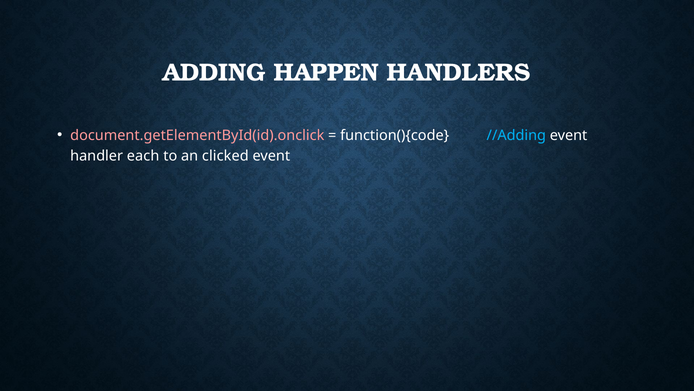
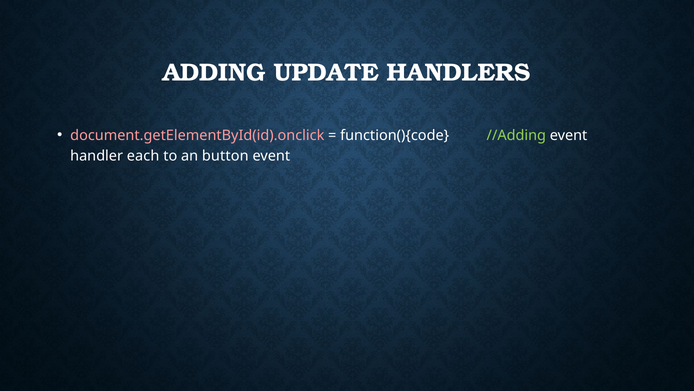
HAPPEN: HAPPEN -> UPDATE (326, 72)
//Adding colour: light blue -> light green (516, 135)
clicked: clicked -> button (225, 156)
